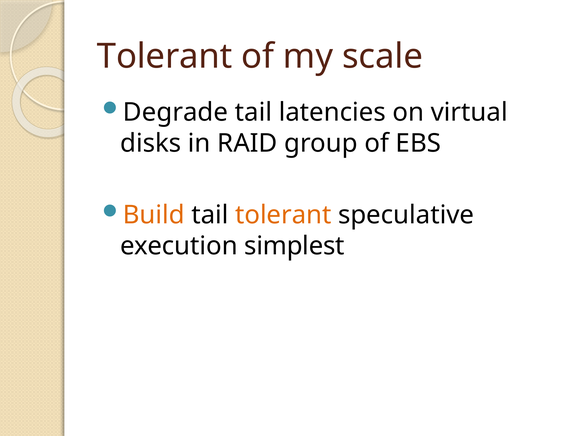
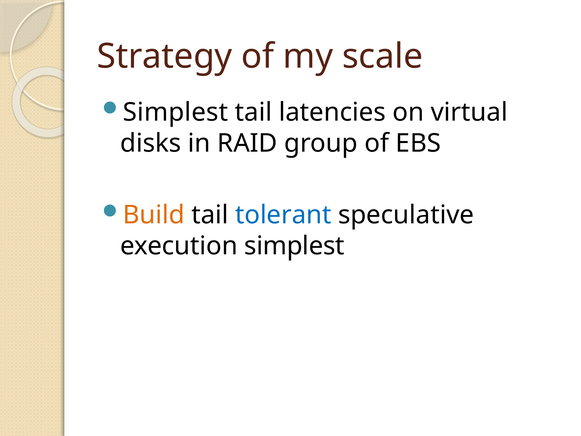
Tolerant: Tolerant -> Strategy (165, 56)
Degrade: Degrade -> Simplest (175, 112)
tolerant colour: orange -> blue (283, 215)
